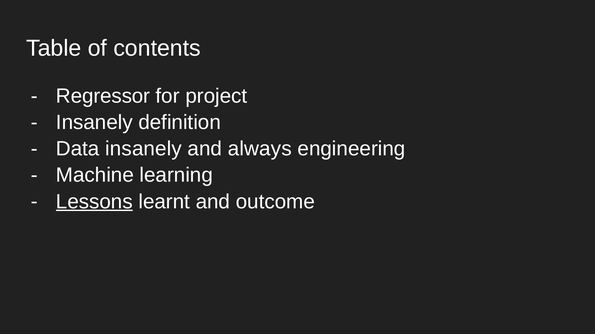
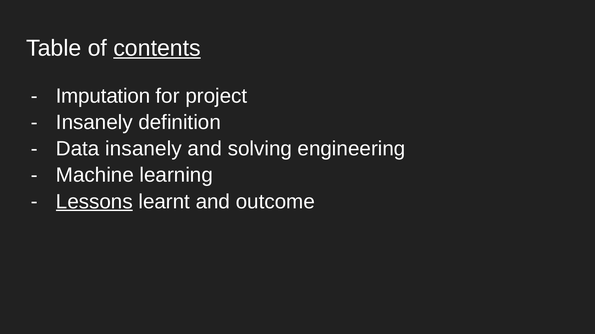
contents underline: none -> present (157, 48)
Regressor: Regressor -> Imputation (103, 96)
always: always -> solving (260, 149)
